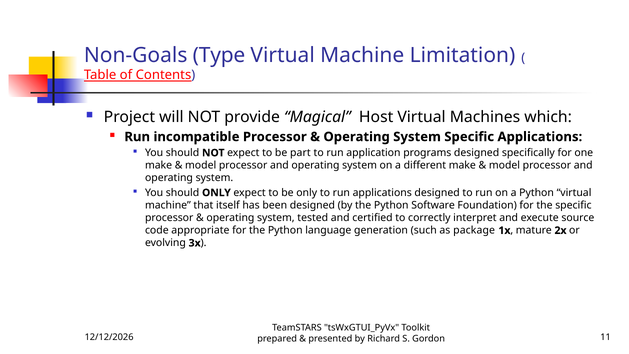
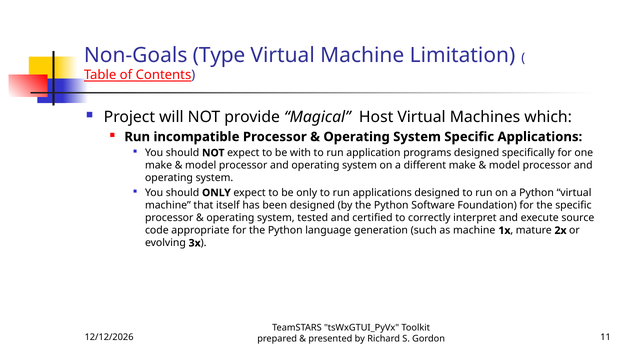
part: part -> with (300, 153)
as package: package -> machine (474, 230)
